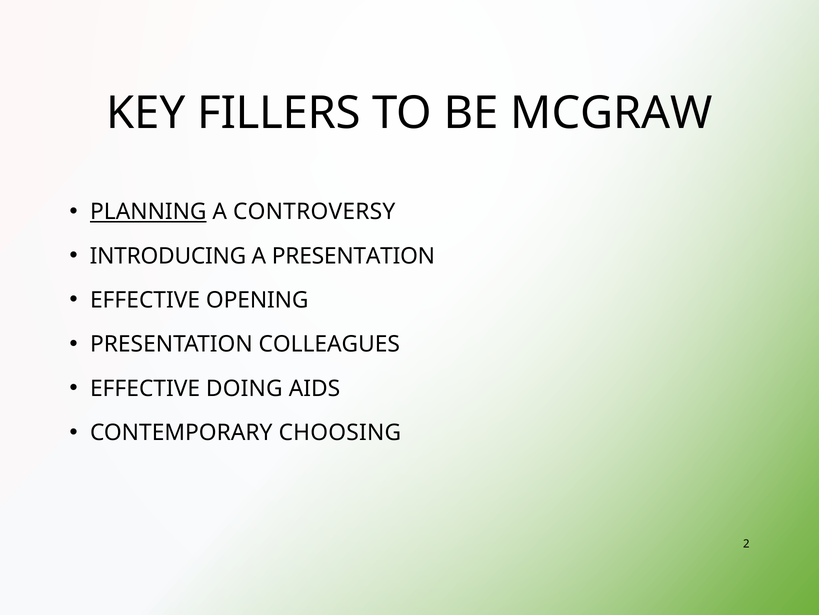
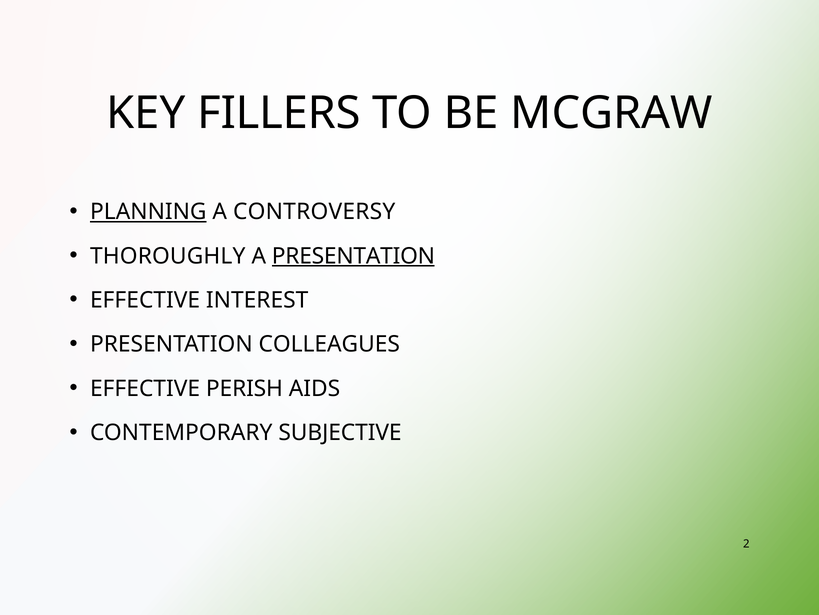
INTRODUCING: INTRODUCING -> THOROUGHLY (168, 256)
PRESENTATION underline: none -> present (353, 256)
OPENING: OPENING -> INTEREST (257, 300)
DOING: DOING -> PERISH (244, 388)
CHOOSING: CHOOSING -> SUBJECTIVE (340, 432)
